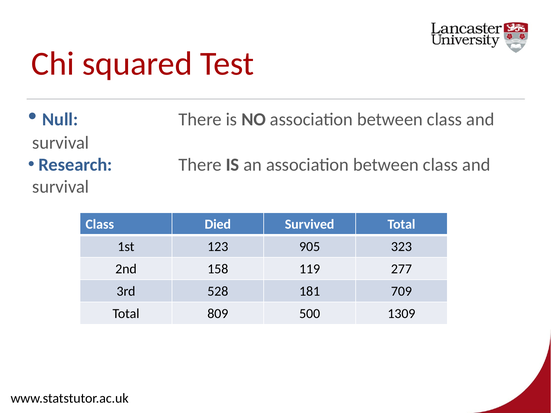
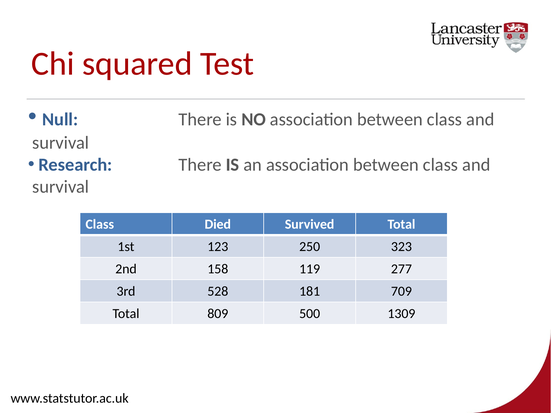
905: 905 -> 250 (310, 247)
